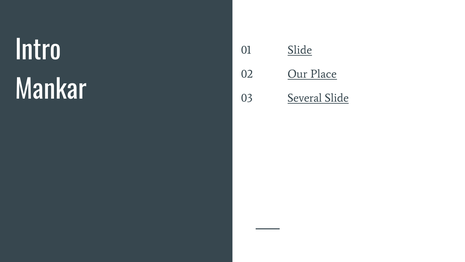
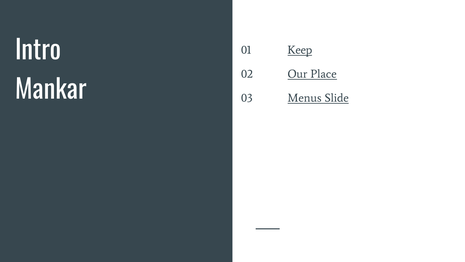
01 Slide: Slide -> Keep (300, 50)
Several: Several -> Menus (305, 98)
